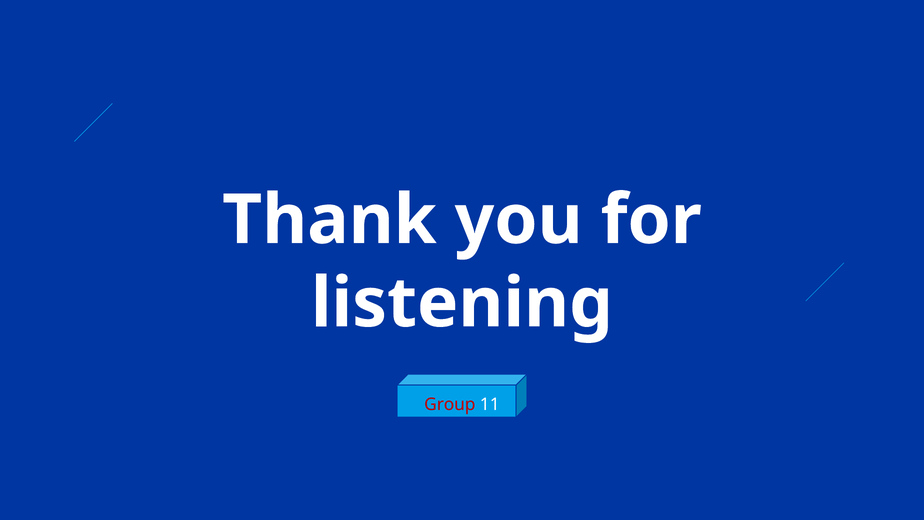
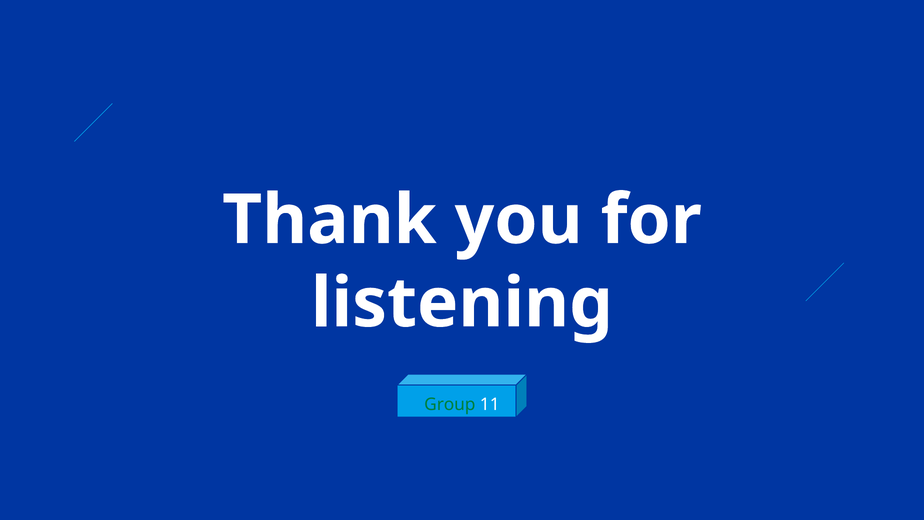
Group colour: red -> green (450, 404)
